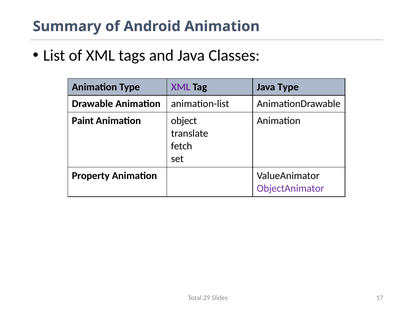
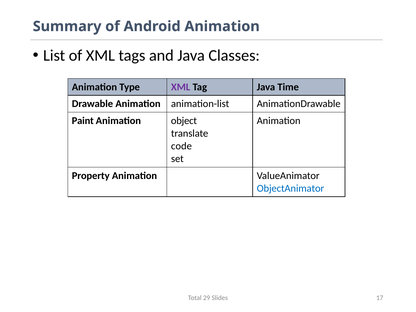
Java Type: Type -> Time (288, 87)
fetch: fetch -> code (181, 146)
ObjectAnimator colour: purple -> blue (290, 188)
